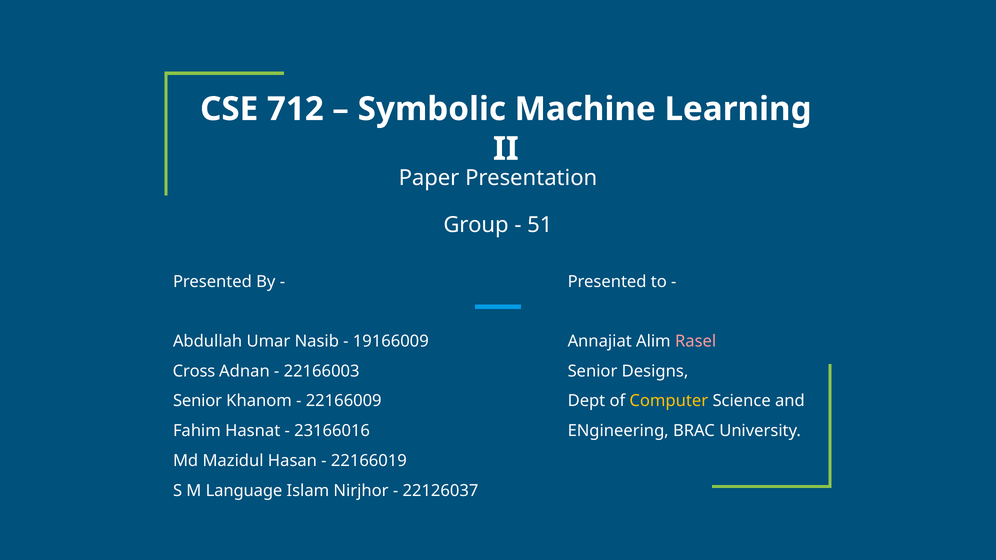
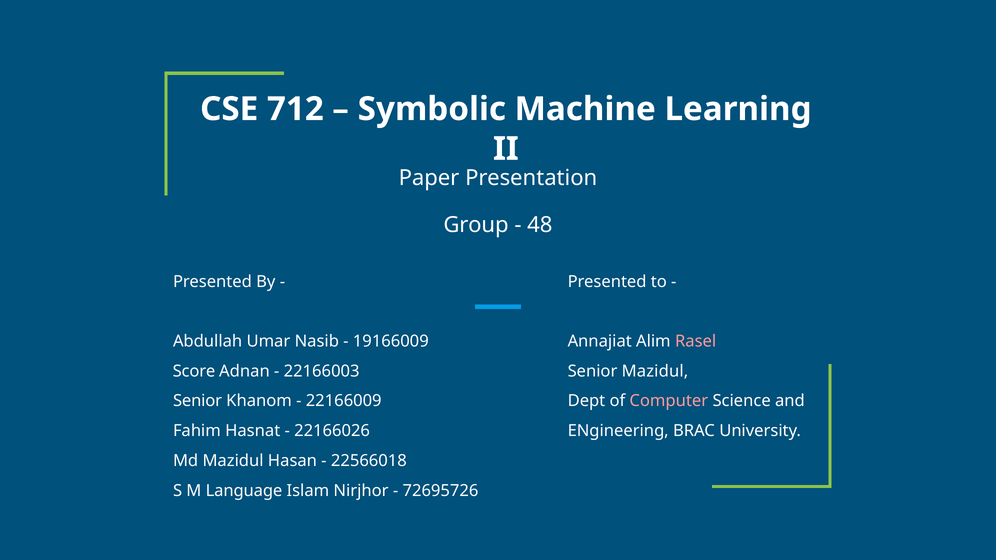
51: 51 -> 48 (540, 225)
Cross: Cross -> Score (194, 371)
Senior Designs: Designs -> Mazidul (655, 371)
Computer colour: yellow -> pink (669, 401)
23166016: 23166016 -> 22166026 (332, 431)
22166019: 22166019 -> 22566018 (369, 461)
22126037: 22126037 -> 72695726 (440, 491)
